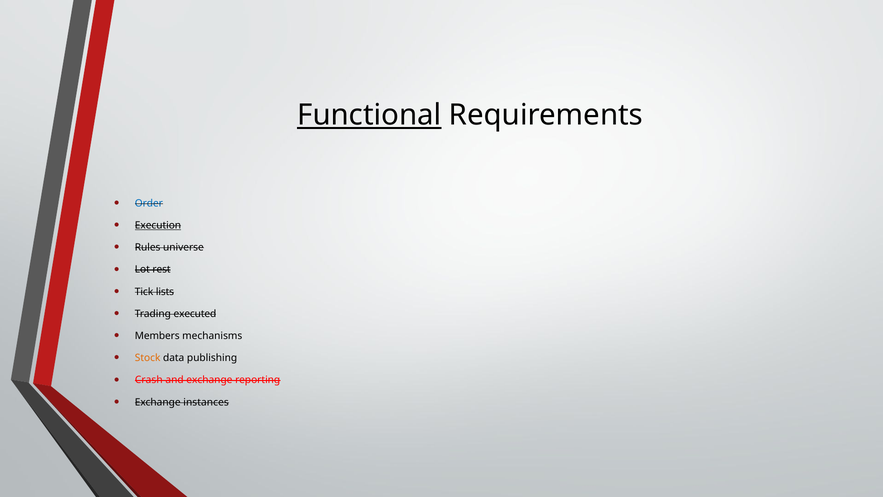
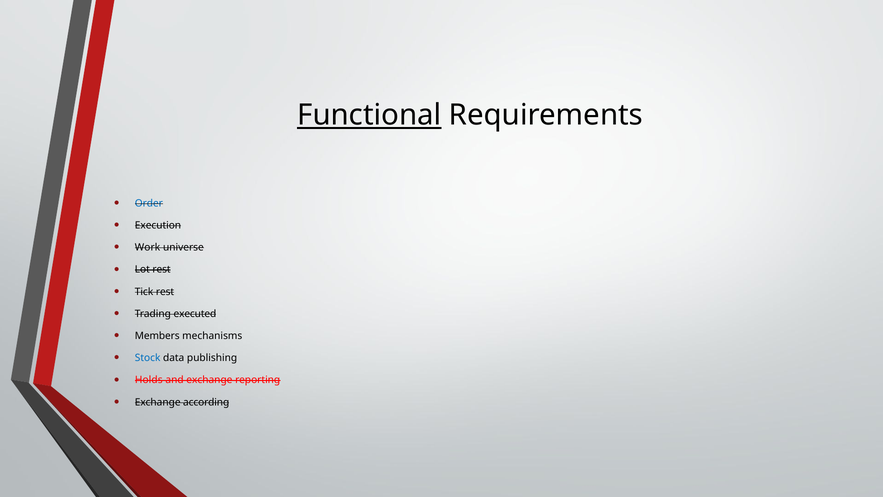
Execution underline: present -> none (158, 225)
Rules: Rules -> Work (148, 247)
Tick lists: lists -> rest (165, 292)
Stock colour: orange -> blue (148, 358)
Crash: Crash -> Holds (149, 380)
instances: instances -> according (206, 402)
